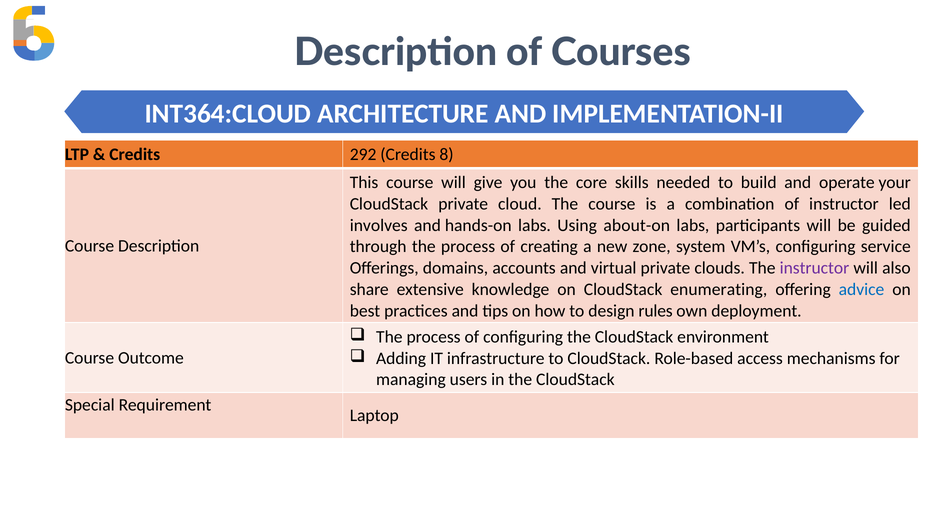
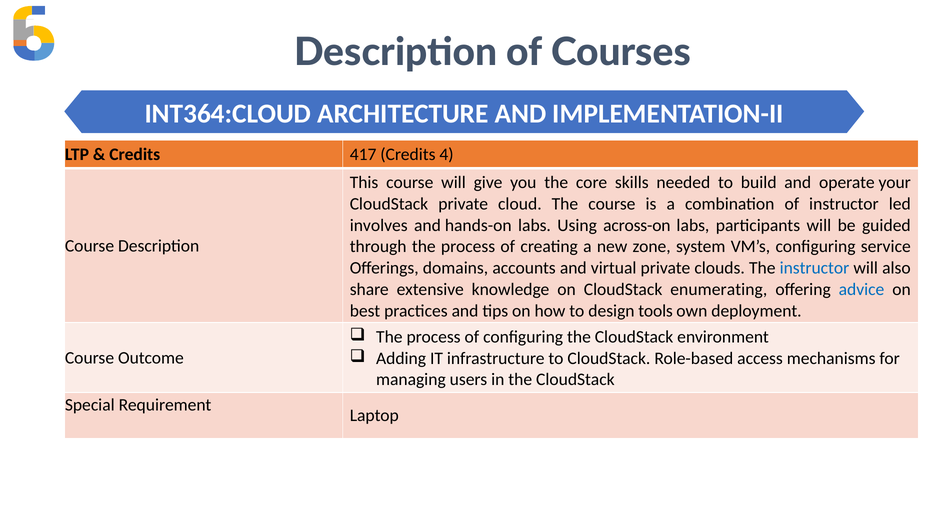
292: 292 -> 417 (363, 155)
8: 8 -> 4 (447, 155)
about-on: about-on -> across-on (637, 226)
instructor colour: purple -> blue (814, 268)
rules: rules -> tools (656, 311)
